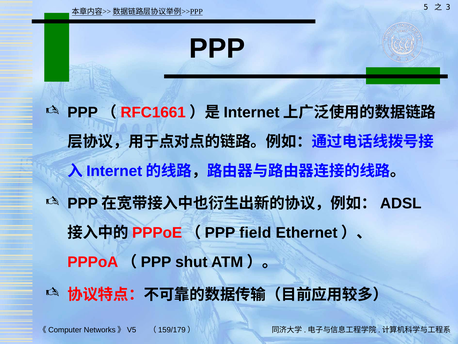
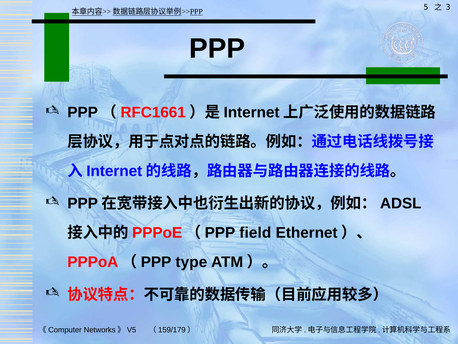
shut: shut -> type (191, 262)
